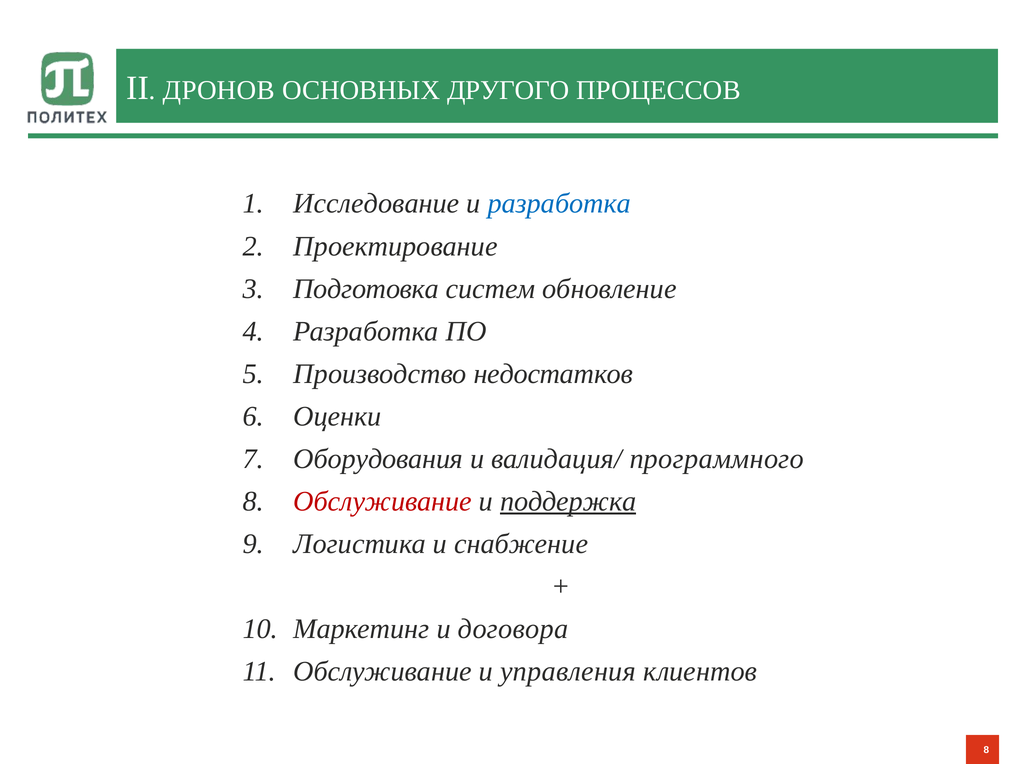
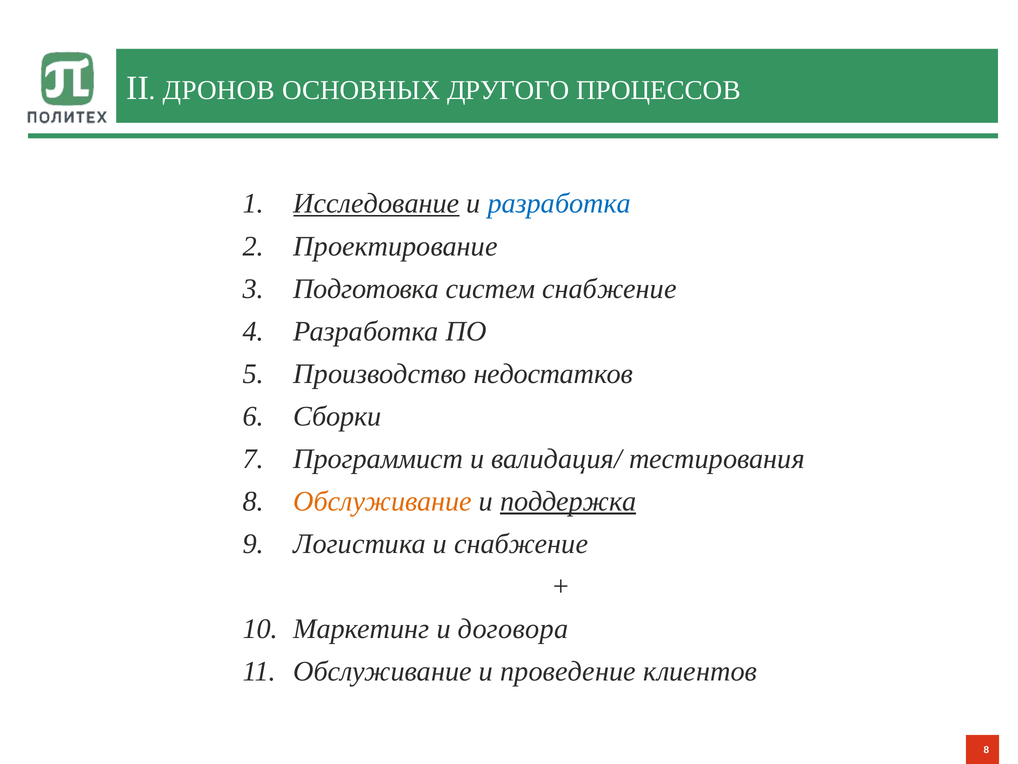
Исследование underline: none -> present (376, 204)
систем обновление: обновление -> снабжение (609, 288)
Оценки: Оценки -> Сборки (338, 416)
Оборудования: Оборудования -> Программист (378, 458)
программного: программного -> тестирования (717, 458)
Обслуживание colour: red -> orange (383, 501)
управления: управления -> проведение (568, 671)
